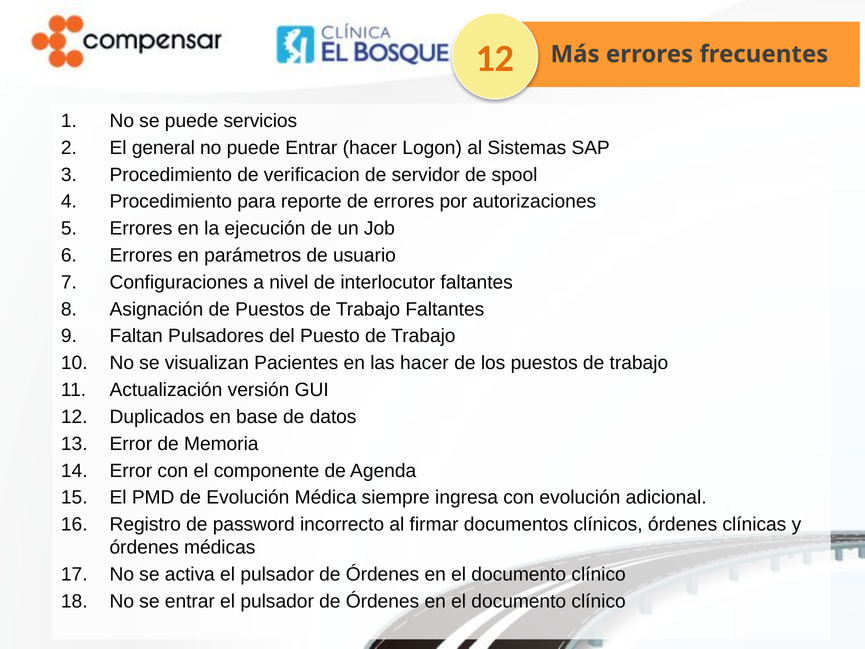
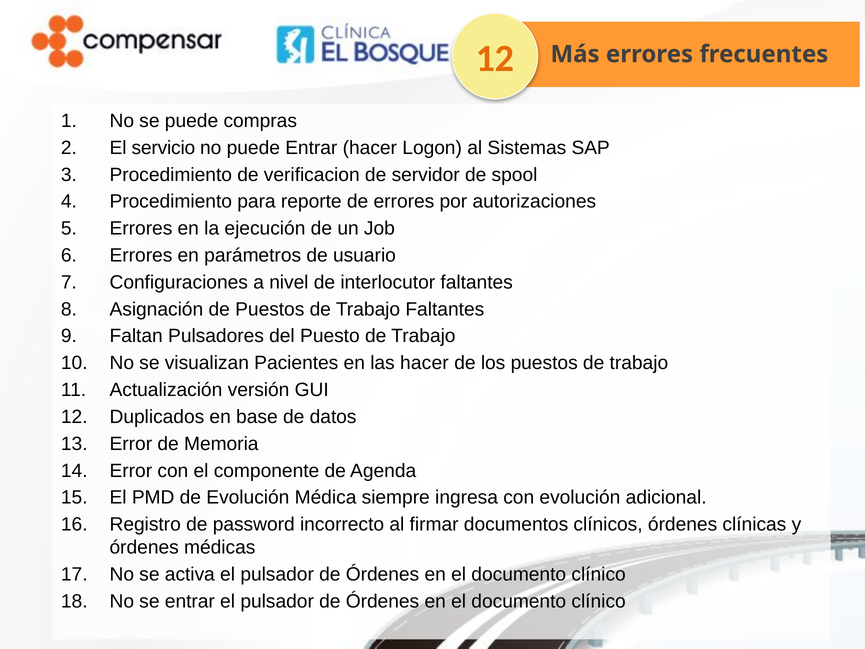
servicios: servicios -> compras (260, 121)
general: general -> servicio (163, 148)
